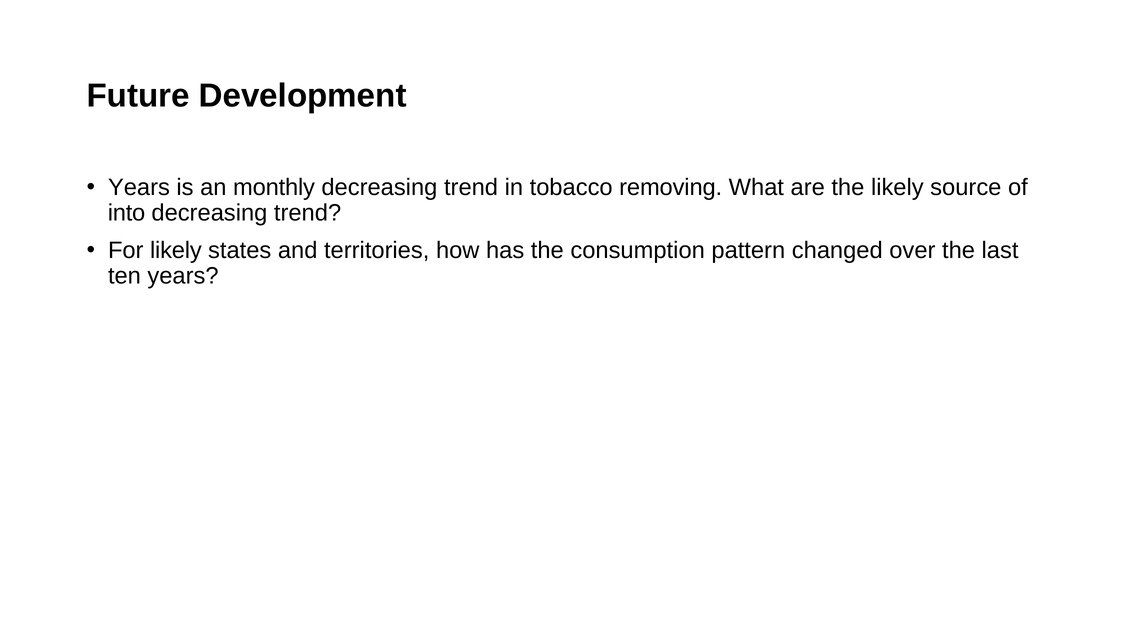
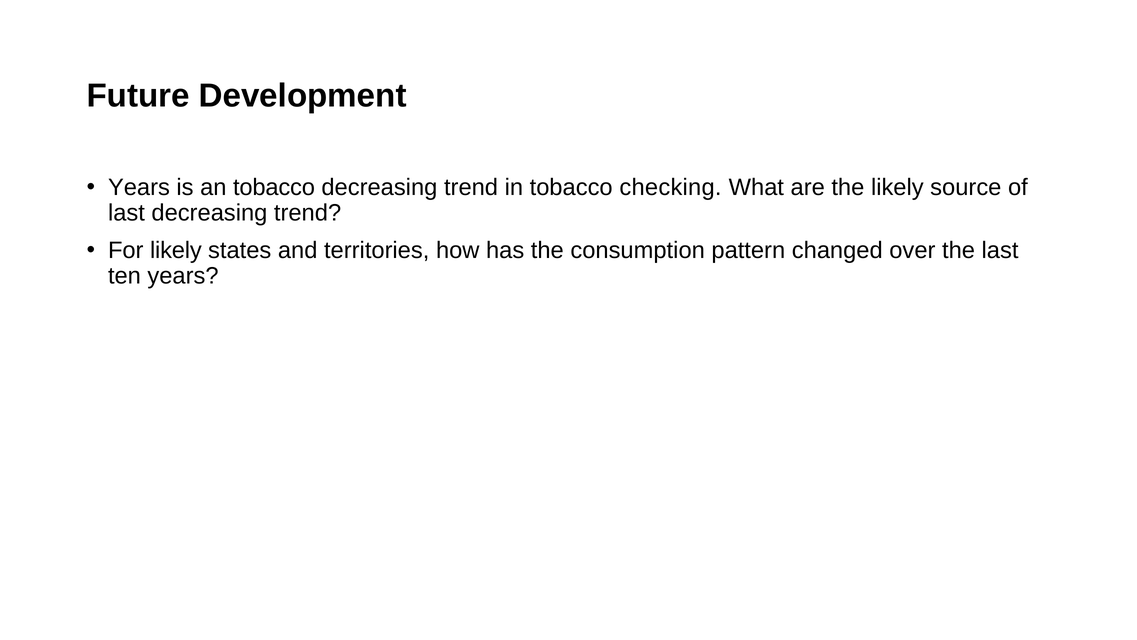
an monthly: monthly -> tobacco (274, 187)
removing: removing -> checking (670, 187)
into: into -> last (126, 213)
